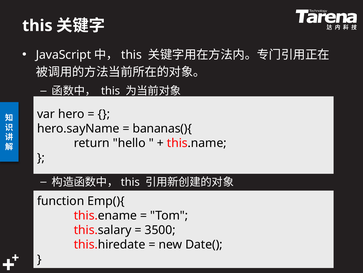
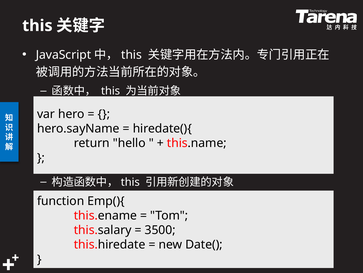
bananas(){: bananas(){ -> hiredate(){ (162, 128)
